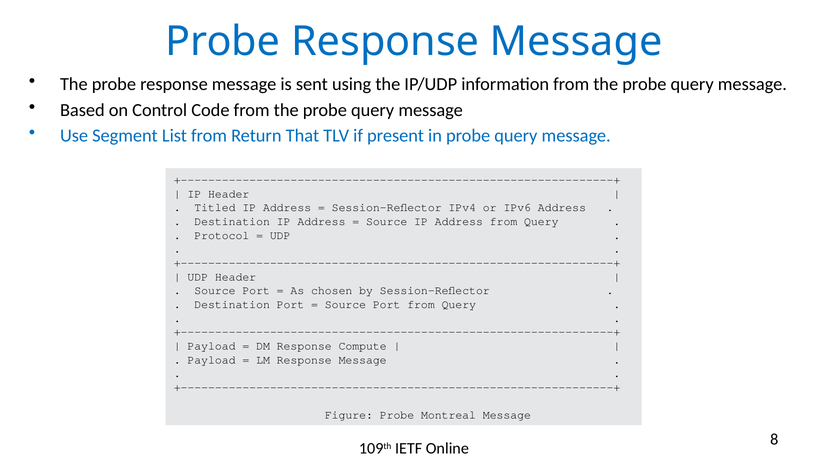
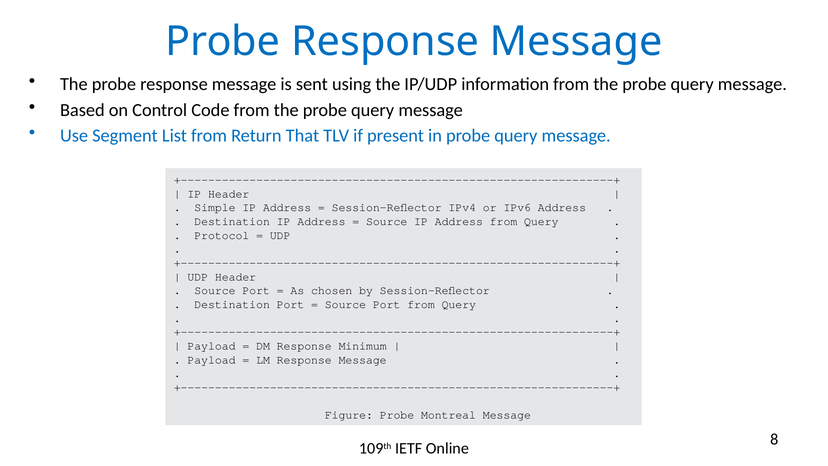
Titled: Titled -> Simple (215, 208)
Compute: Compute -> Minimum (363, 346)
